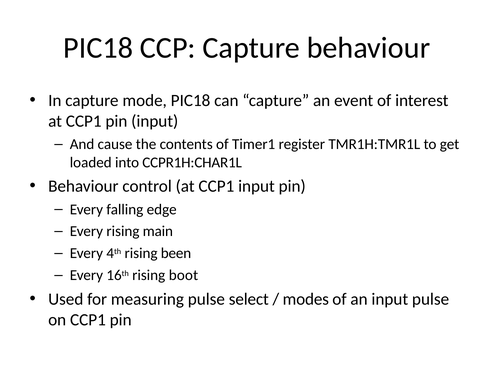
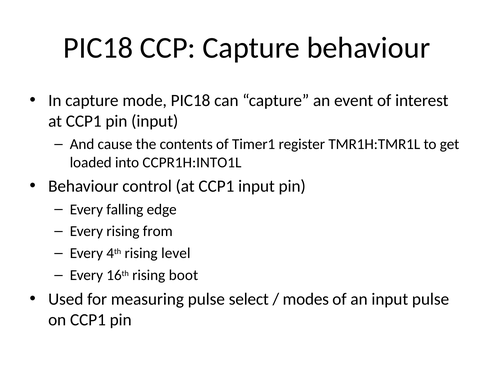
CCPR1H:CHAR1L: CCPR1H:CHAR1L -> CCPR1H:INTO1L (192, 162)
main: main -> from (158, 231)
been: been -> level (176, 253)
